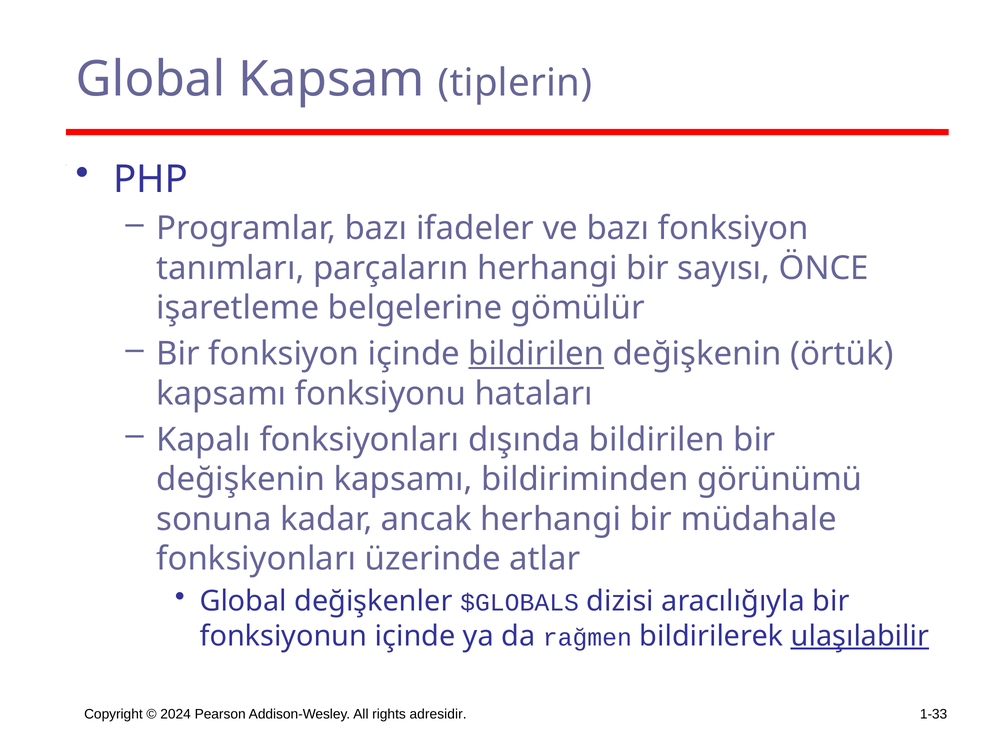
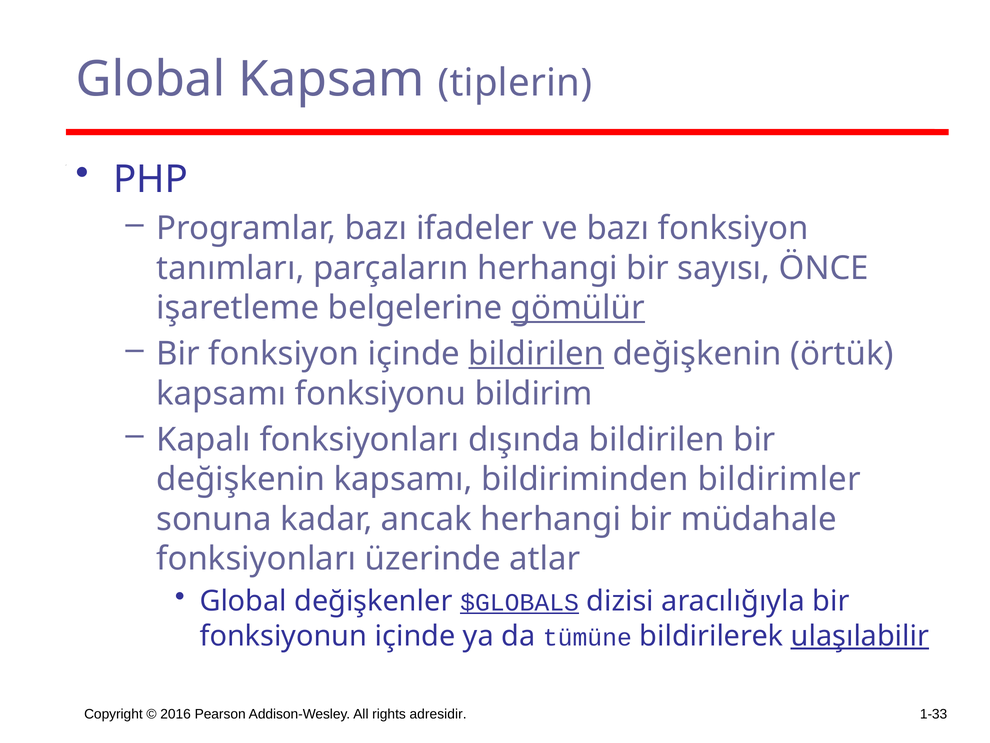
gömülür underline: none -> present (578, 308)
hataları: hataları -> bildirim (534, 393)
görünümü: görünümü -> bildirimler (779, 479)
$GLOBALS underline: none -> present (520, 602)
rağmen: rağmen -> tümüne (587, 637)
2024: 2024 -> 2016 (176, 714)
